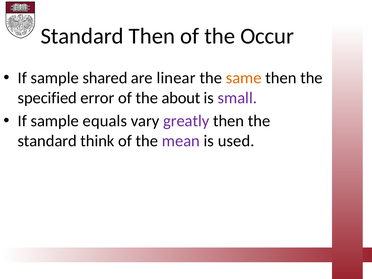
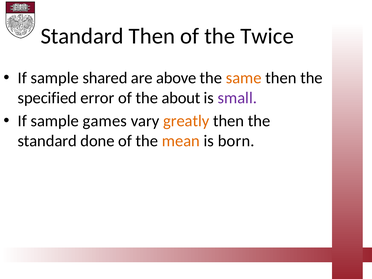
Occur: Occur -> Twice (267, 36)
linear: linear -> above (176, 78)
equals: equals -> games (105, 121)
greatly colour: purple -> orange (186, 121)
think: think -> done (97, 141)
mean colour: purple -> orange (181, 141)
used: used -> born (236, 141)
